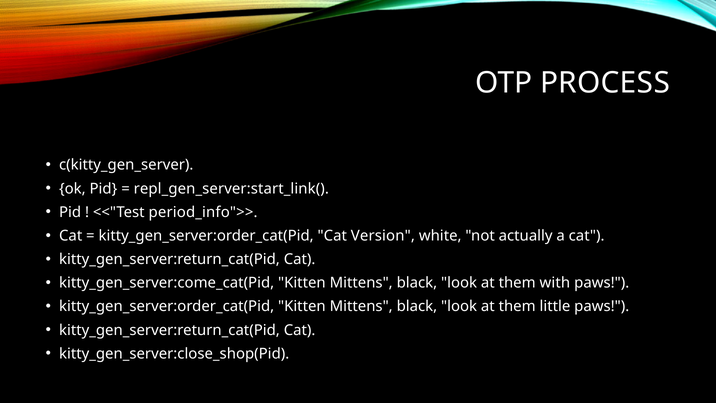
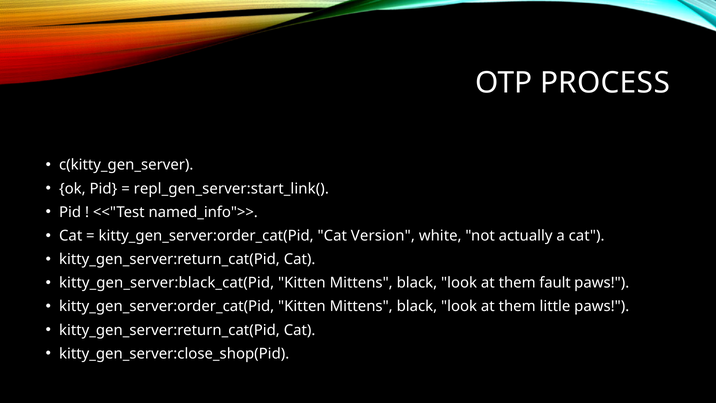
period_info">>: period_info">> -> named_info">> (203, 212)
kitty_gen_server:come_cat(Pid: kitty_gen_server:come_cat(Pid -> kitty_gen_server:black_cat(Pid (167, 283)
with: with -> fault (555, 283)
